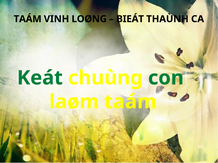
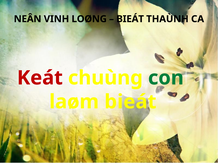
TAÁM: TAÁM -> NEÂN (28, 19)
Keát colour: green -> red (40, 78)
laøm taám: taám -> bieát (130, 102)
